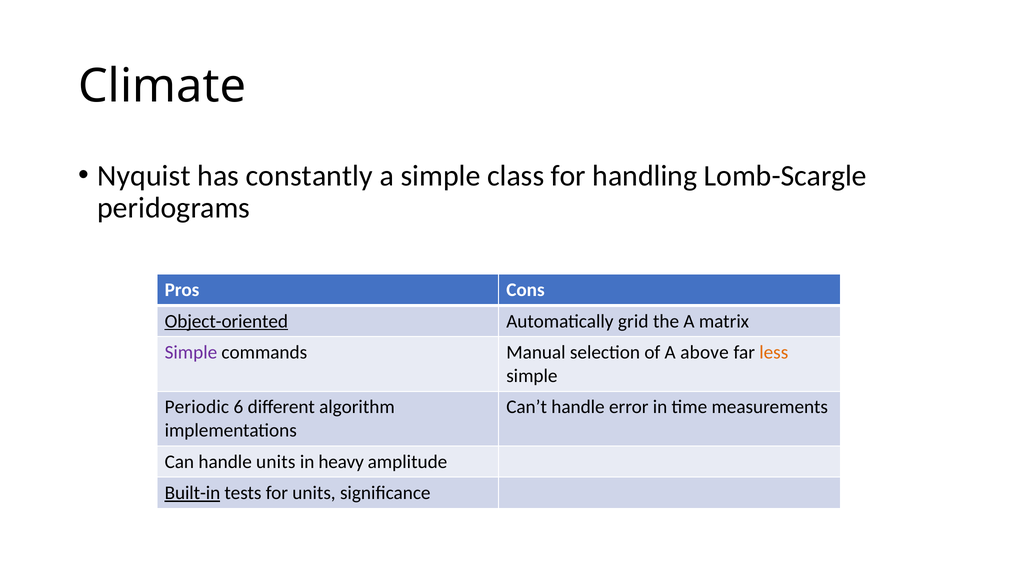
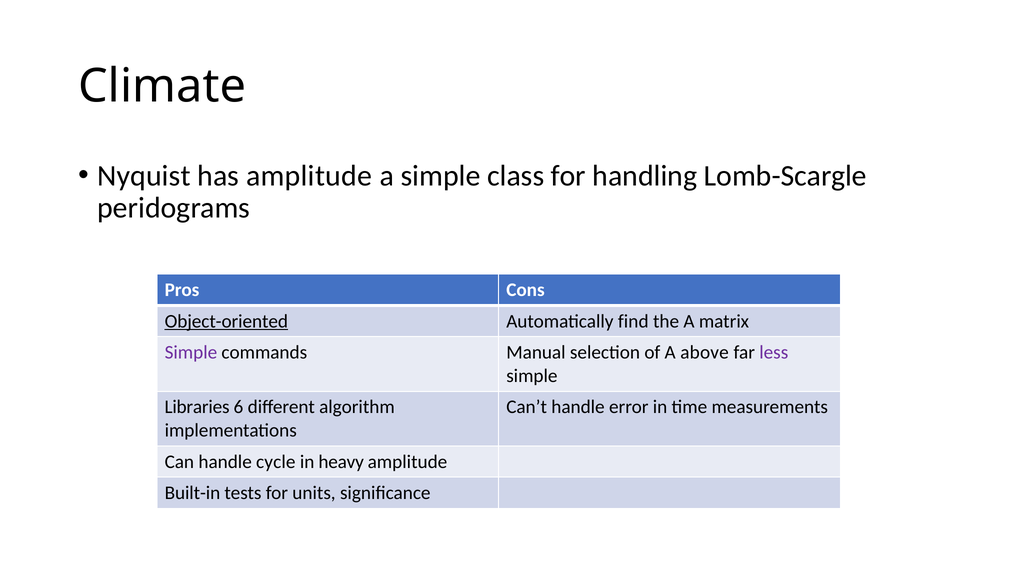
has constantly: constantly -> amplitude (309, 176)
grid: grid -> find (633, 321)
less colour: orange -> purple (774, 352)
Periodic: Periodic -> Libraries (197, 407)
handle units: units -> cycle (276, 461)
Built-in underline: present -> none (192, 493)
